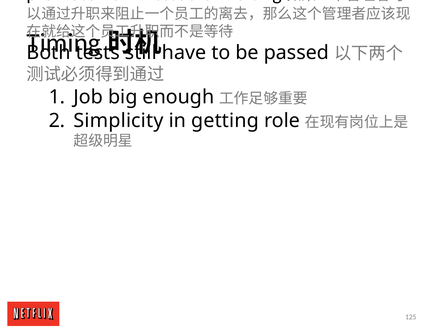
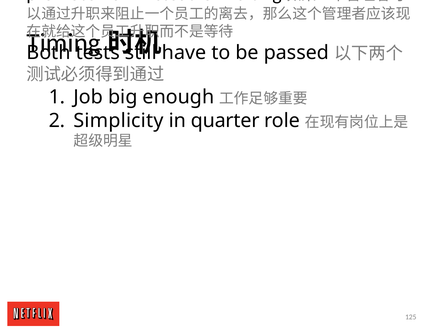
getting: getting -> quarter (225, 121)
